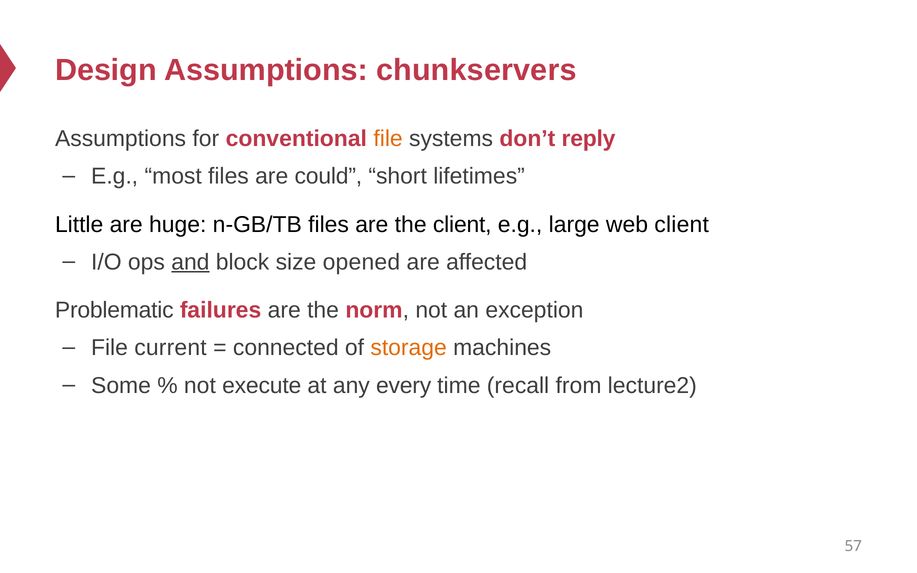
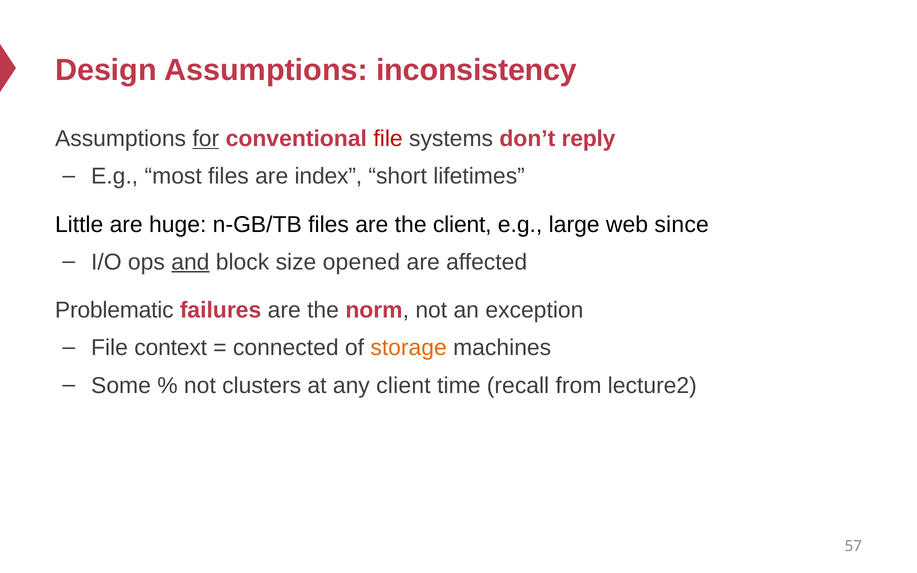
chunkservers: chunkservers -> inconsistency (477, 70)
for underline: none -> present (206, 139)
file colour: orange -> red (388, 139)
could: could -> index (328, 176)
web client: client -> since (682, 225)
current: current -> context (171, 348)
execute: execute -> clusters (262, 386)
any every: every -> client (403, 386)
